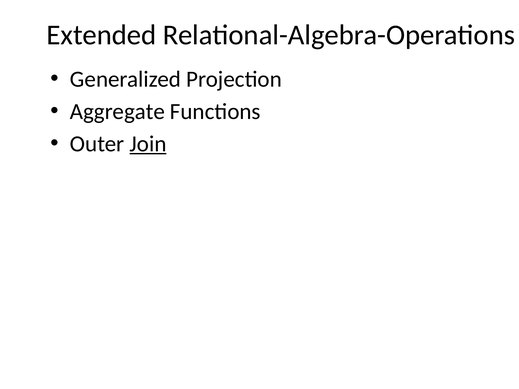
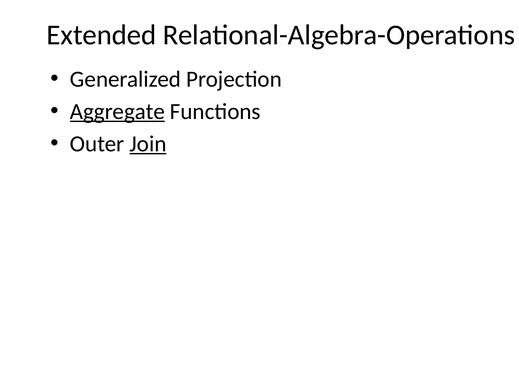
Aggregate underline: none -> present (117, 112)
